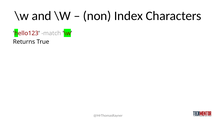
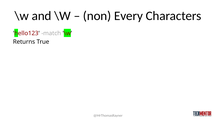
Index: Index -> Every (128, 16)
